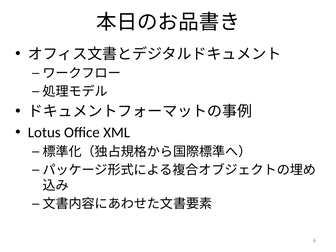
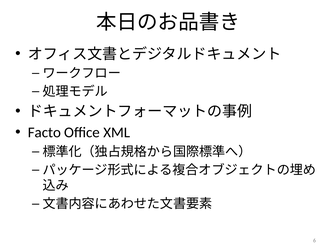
Lotus: Lotus -> Facto (44, 132)
